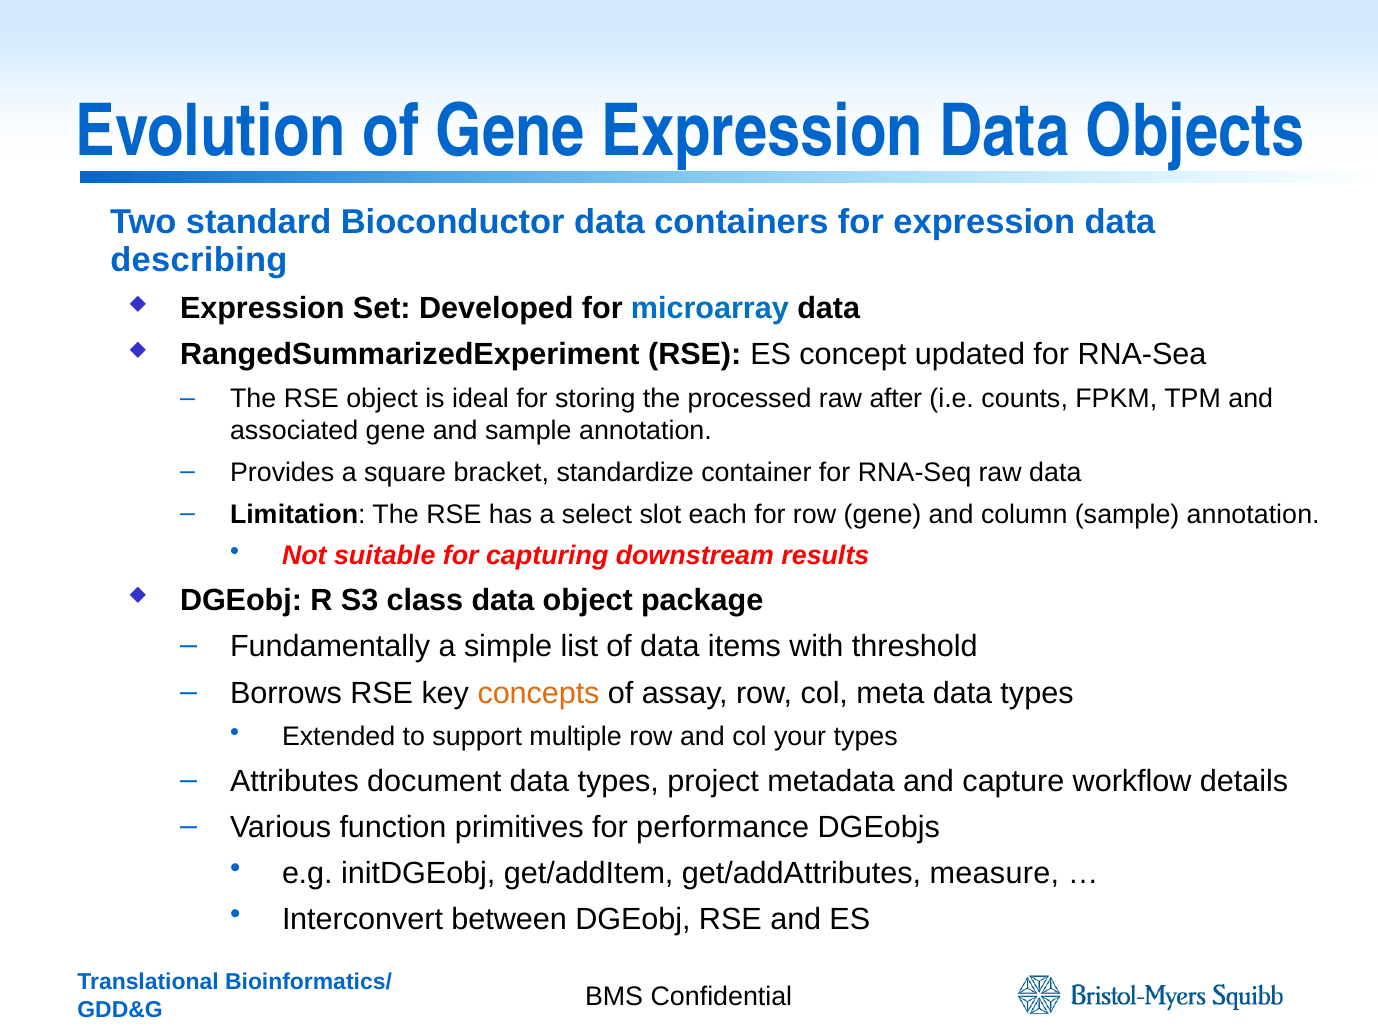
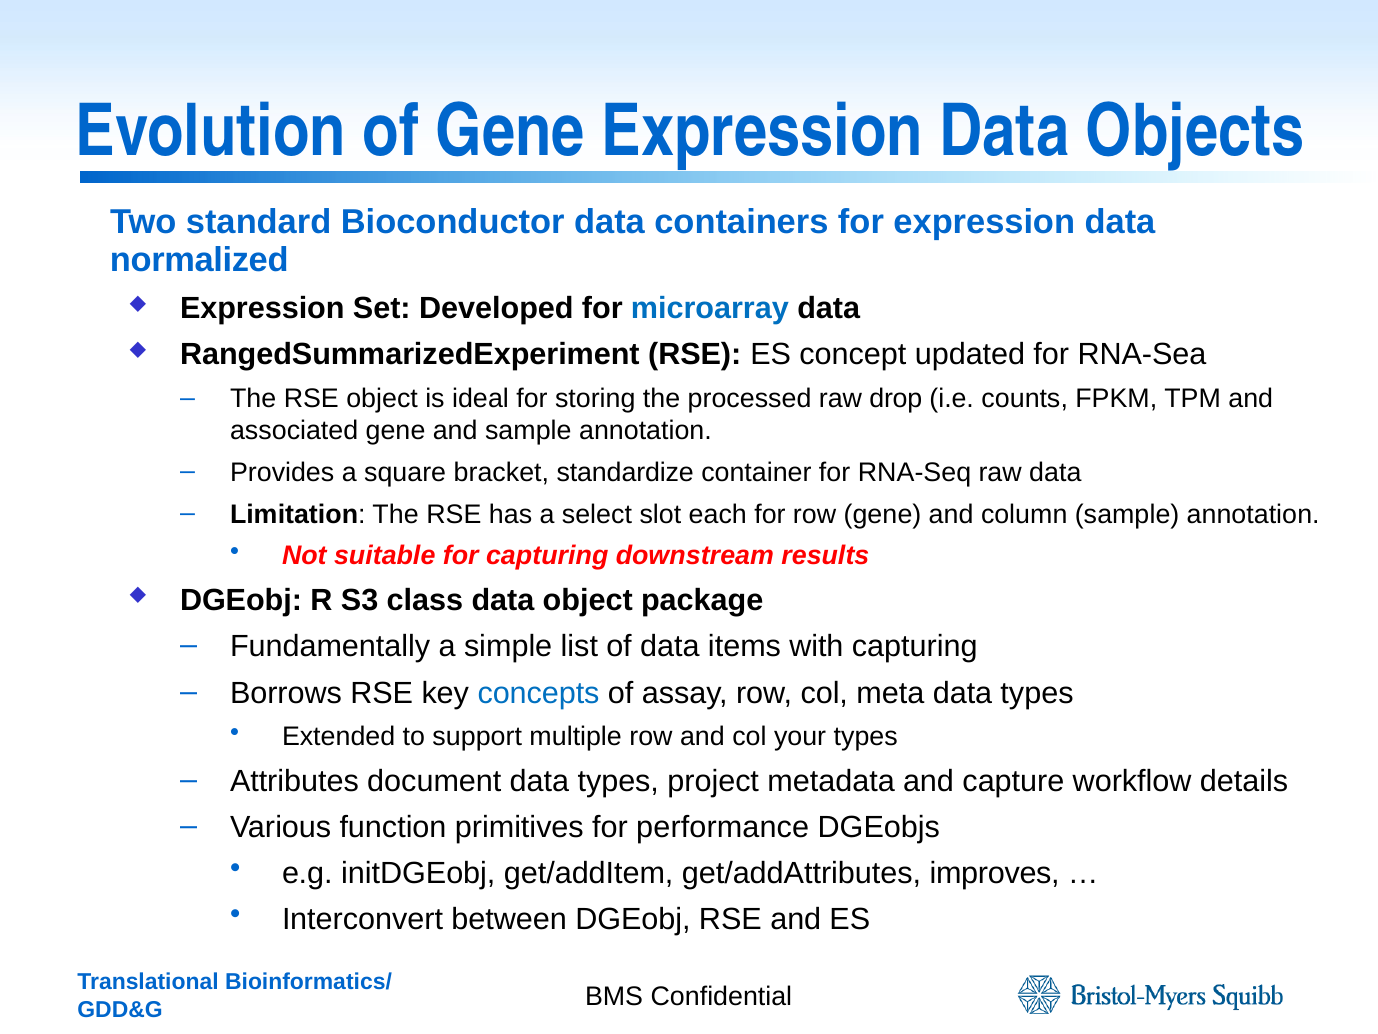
describing: describing -> normalized (199, 260)
after: after -> drop (896, 398)
with threshold: threshold -> capturing (915, 646)
concepts colour: orange -> blue (539, 693)
measure: measure -> improves (995, 873)
